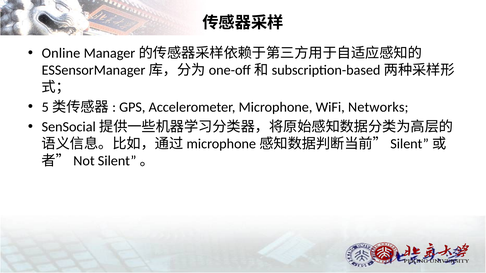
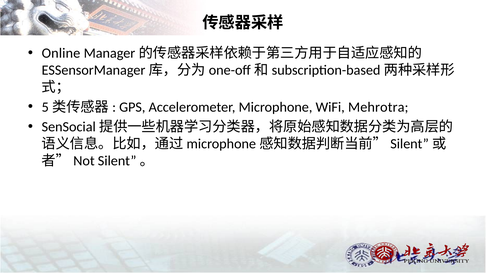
Networks: Networks -> Mehrotra (378, 107)
